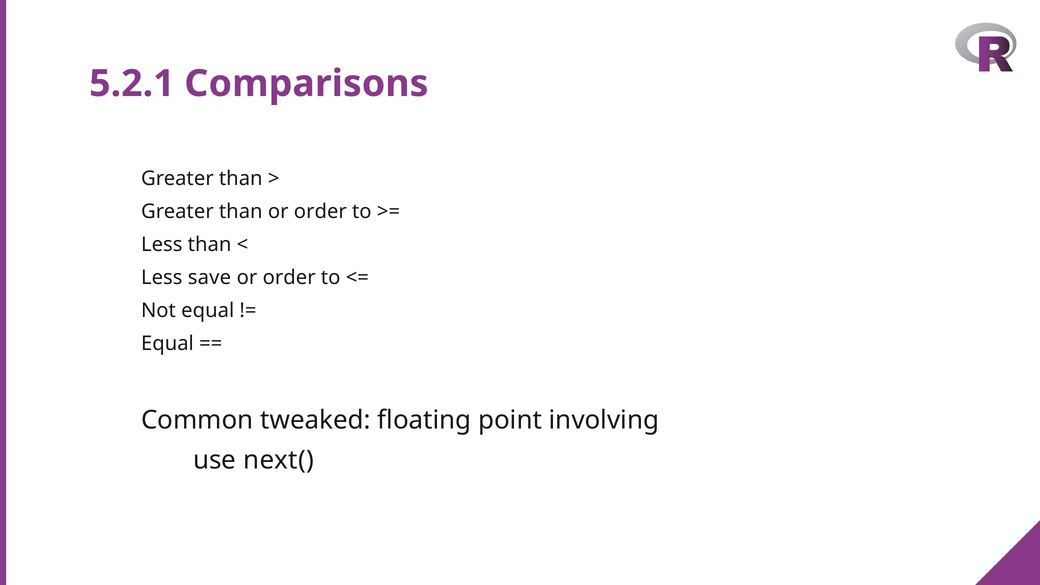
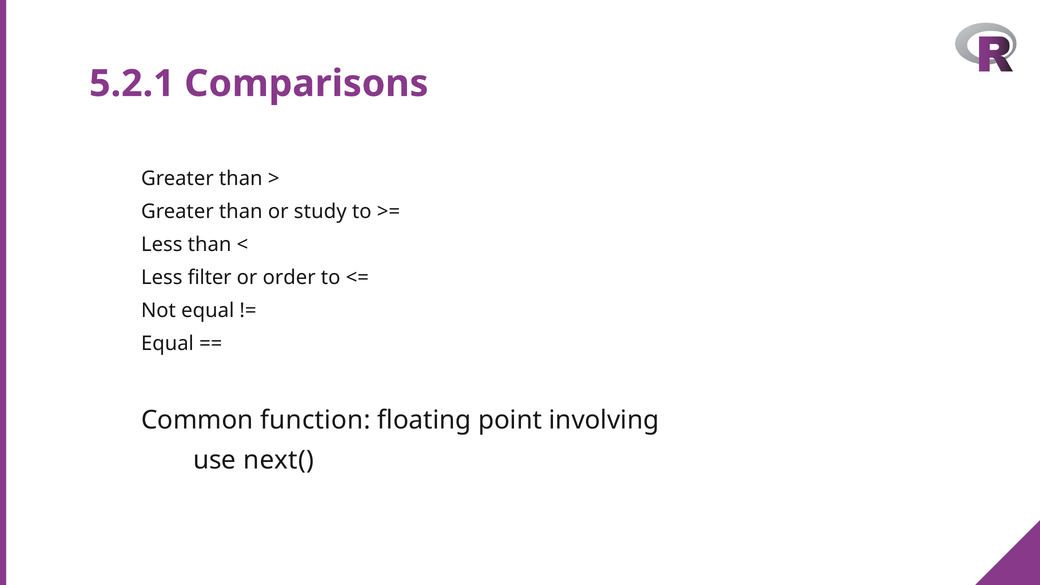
than or order: order -> study (320, 212)
save: save -> filter (210, 278)
tweaked: tweaked -> function (315, 420)
